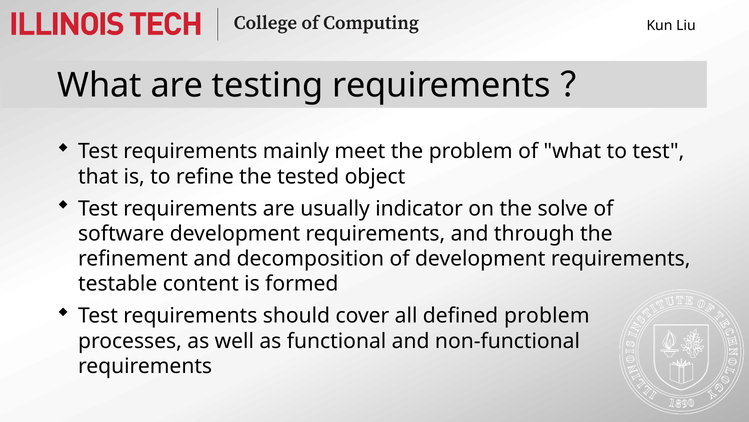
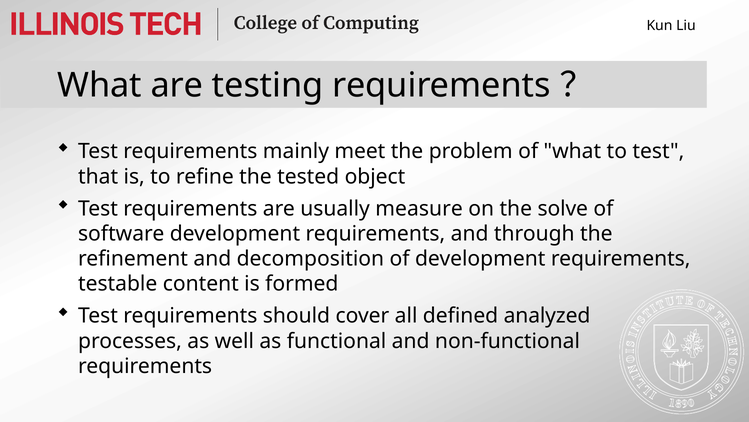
indicator: indicator -> measure (419, 208)
defined problem: problem -> analyzed (547, 315)
